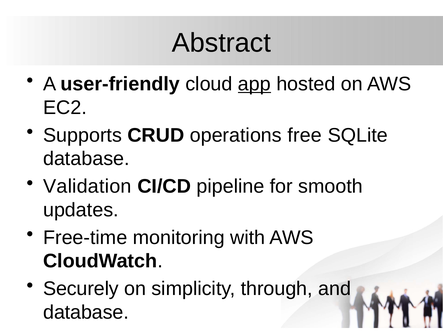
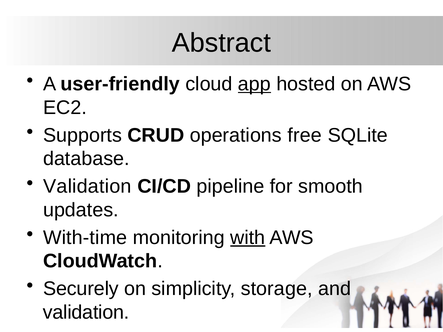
Free-time: Free-time -> With-time (85, 238)
with underline: none -> present (248, 238)
through: through -> storage (277, 289)
database: database -> validation (86, 313)
